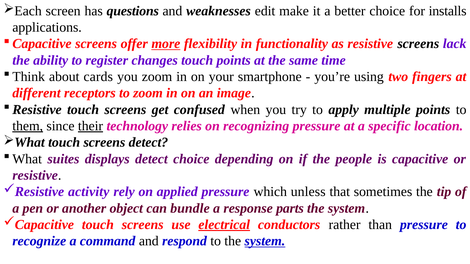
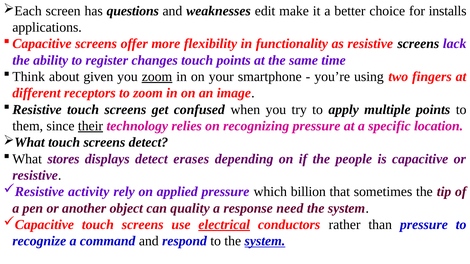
more underline: present -> none (166, 44)
cards: cards -> given (98, 77)
zoom underline: none -> present (157, 77)
them underline: present -> none (28, 126)
suites: suites -> stores (63, 159)
detect choice: choice -> erases (191, 159)
unless: unless -> billion (308, 192)
bundle: bundle -> quality (190, 208)
parts: parts -> need (290, 208)
